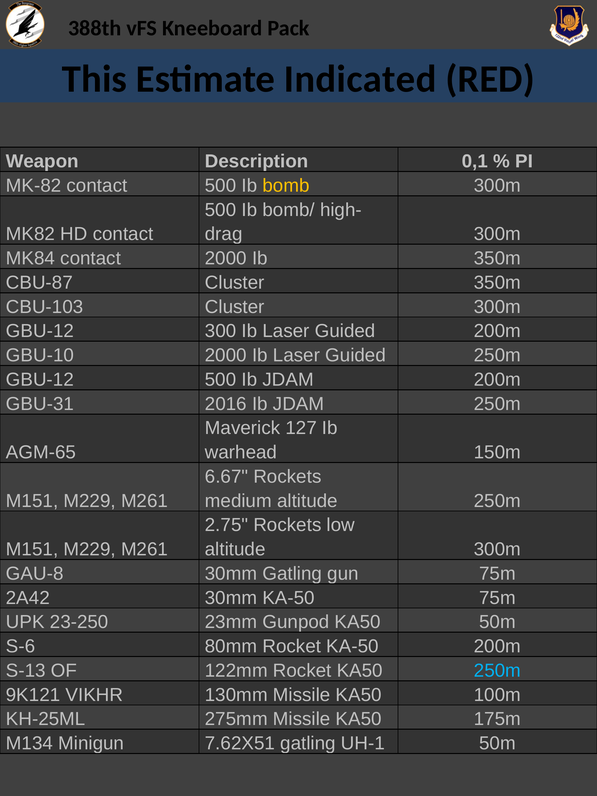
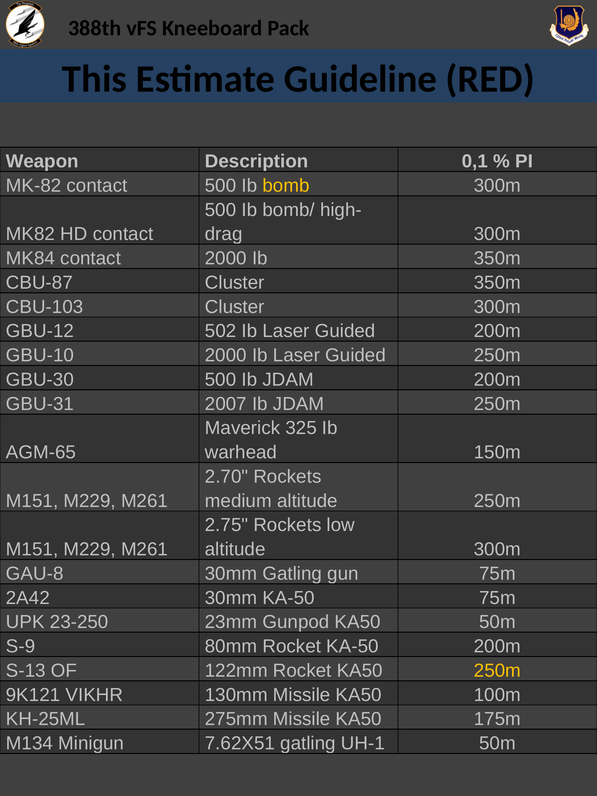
Indicated: Indicated -> Guideline (360, 79)
300: 300 -> 502 (221, 331)
GBU-12: GBU-12 -> GBU-30 (40, 380)
2016: 2016 -> 2007 (226, 404)
127: 127 -> 325 (301, 428)
6.67: 6.67 -> 2.70 (227, 477)
S-6: S-6 -> S-9 (21, 646)
250m colour: light blue -> yellow (497, 671)
